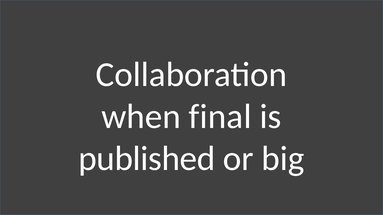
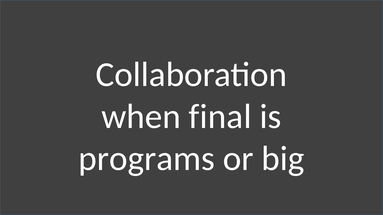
published: published -> programs (147, 159)
